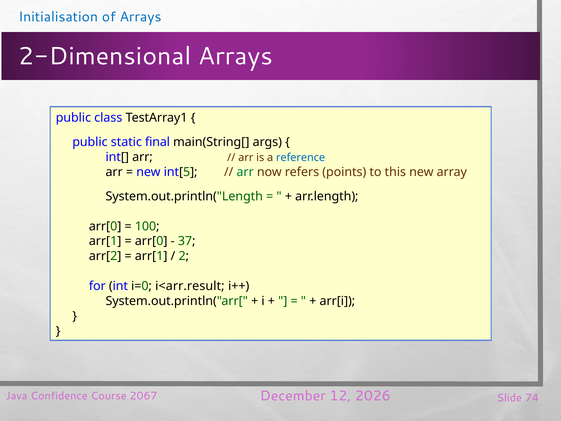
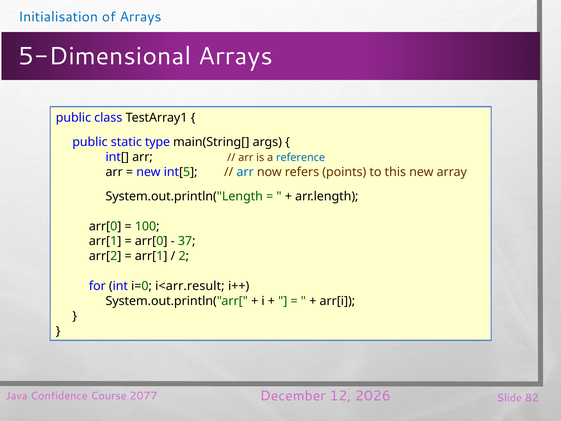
2-Dimensional: 2-Dimensional -> 5-Dimensional (105, 56)
final: final -> type (157, 142)
arr colour: green -> blue (245, 172)
2067: 2067 -> 2077 (144, 396)
74: 74 -> 82 (532, 398)
